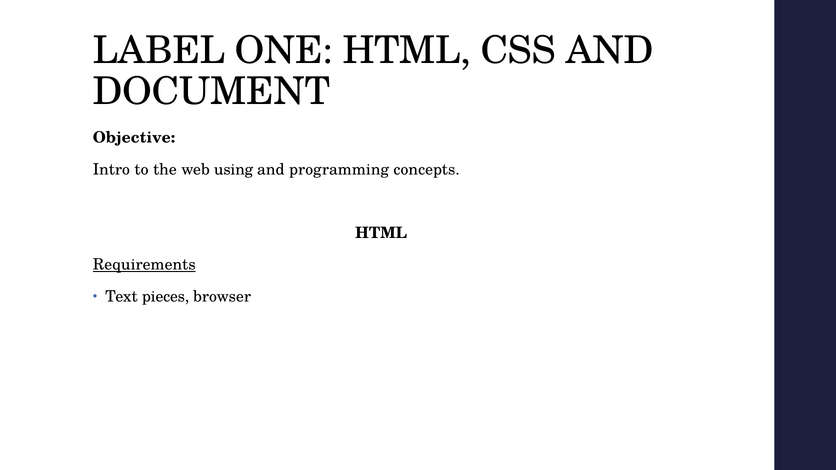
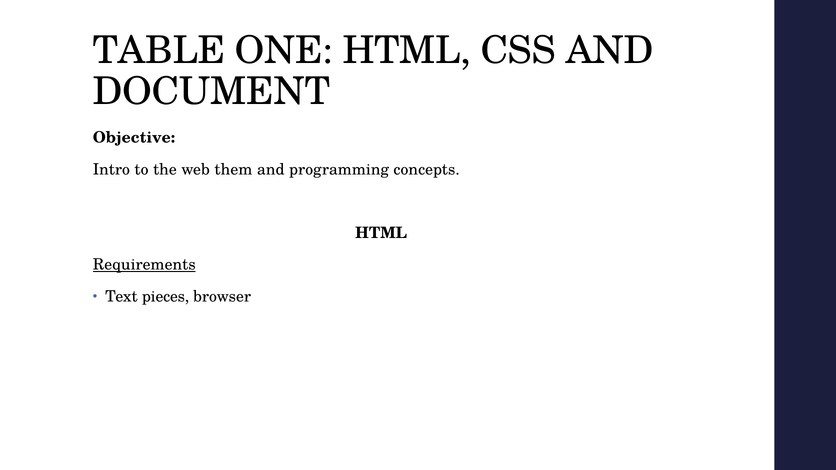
LABEL: LABEL -> TABLE (159, 50)
using: using -> them (233, 169)
